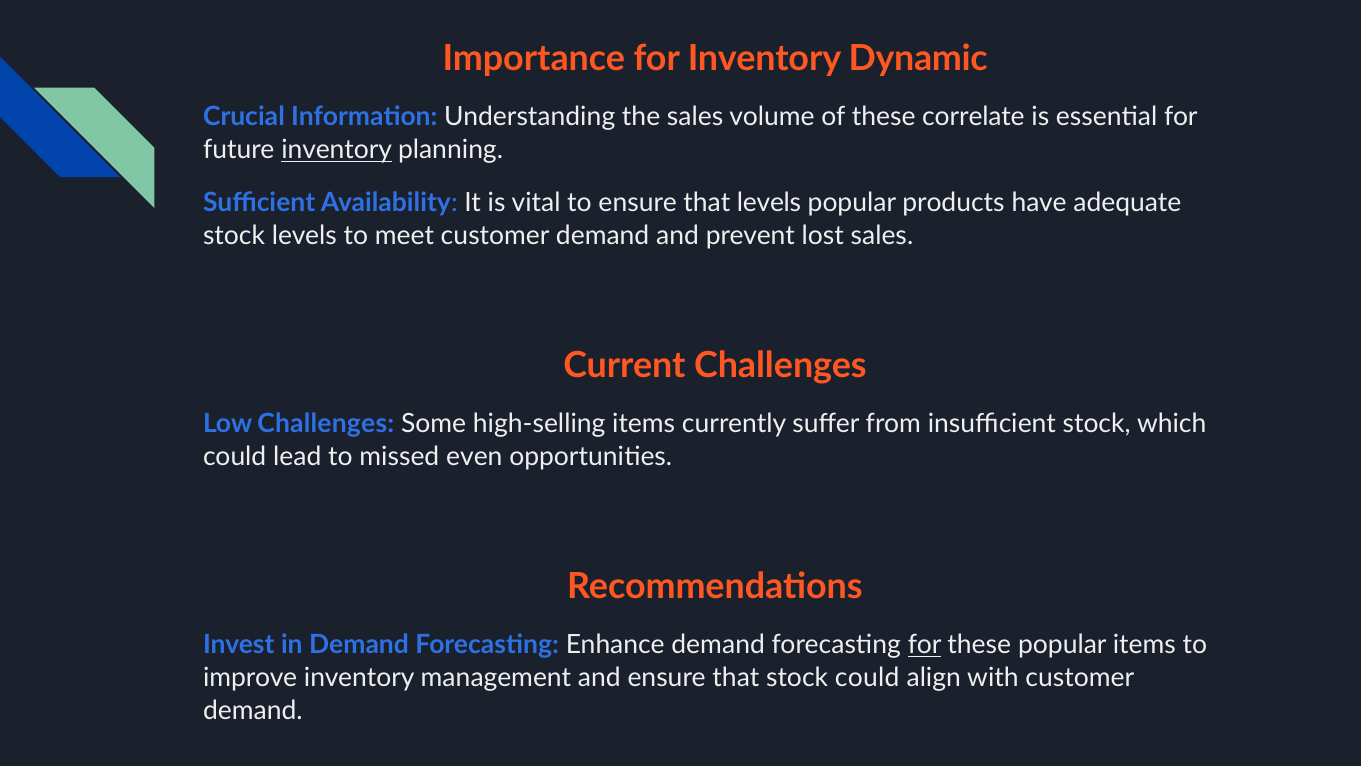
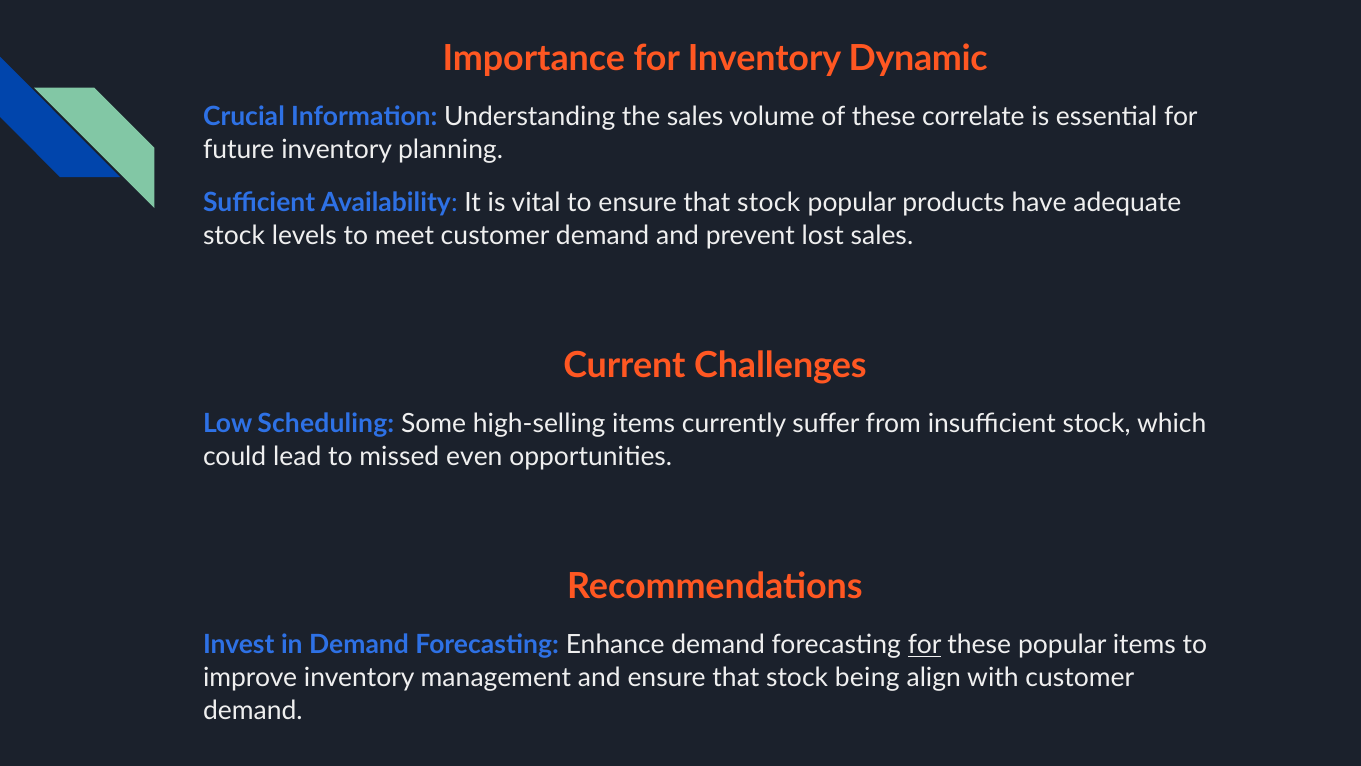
inventory underline: present -> none (337, 150)
to ensure that levels: levels -> stock (769, 203)
Low Challenges: Challenges -> Scheduling (326, 424)
stock could: could -> being (867, 678)
